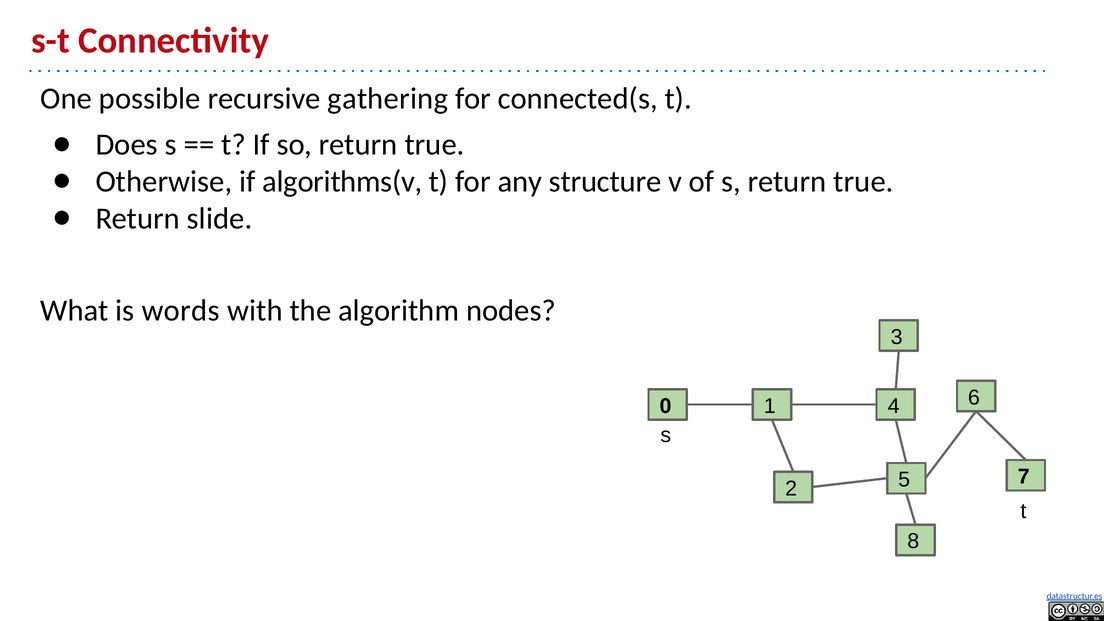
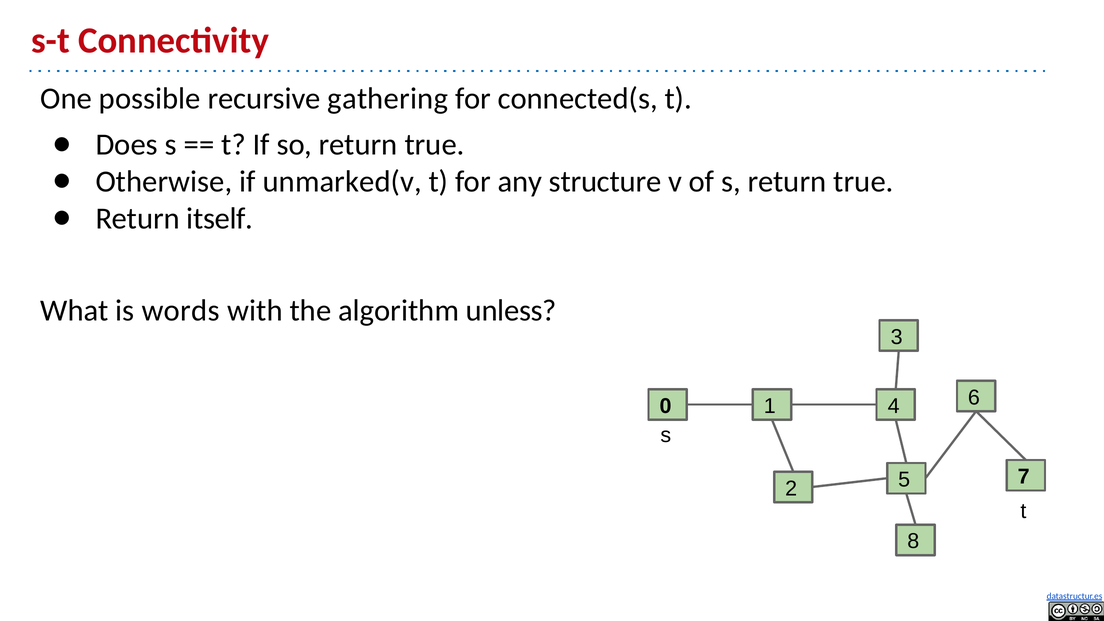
algorithms(v: algorithms(v -> unmarked(v (342, 182)
slide: slide -> itself (220, 218)
nodes: nodes -> unless (511, 311)
